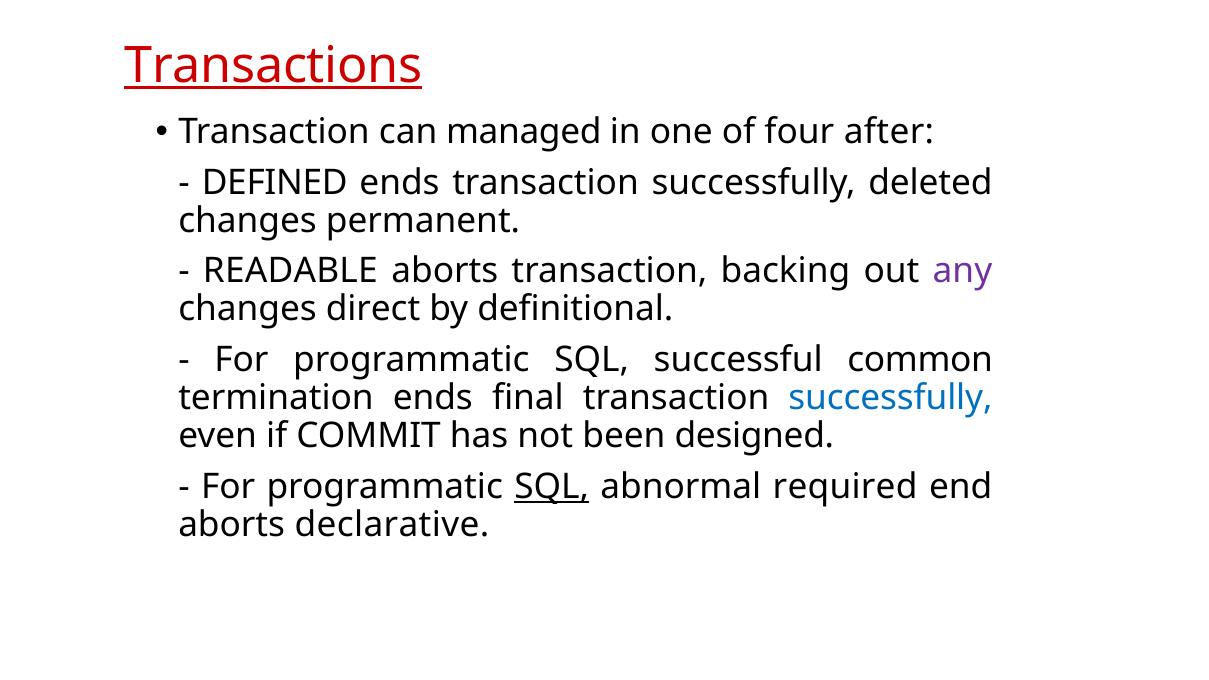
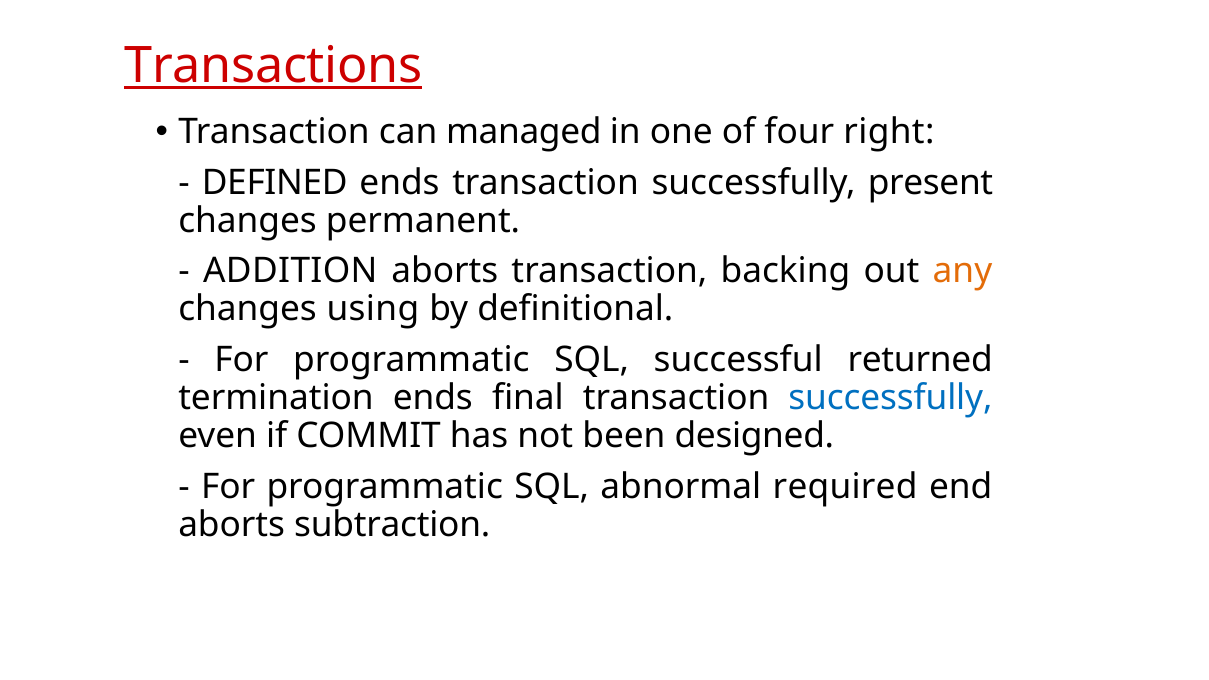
after: after -> right (889, 132)
deleted: deleted -> present (931, 183)
READABLE: READABLE -> ADDITION (290, 271)
any colour: purple -> orange (962, 271)
direct: direct -> using (373, 309)
common: common -> returned (920, 360)
SQL underline: present -> none (552, 486)
declarative: declarative -> subtraction (392, 525)
